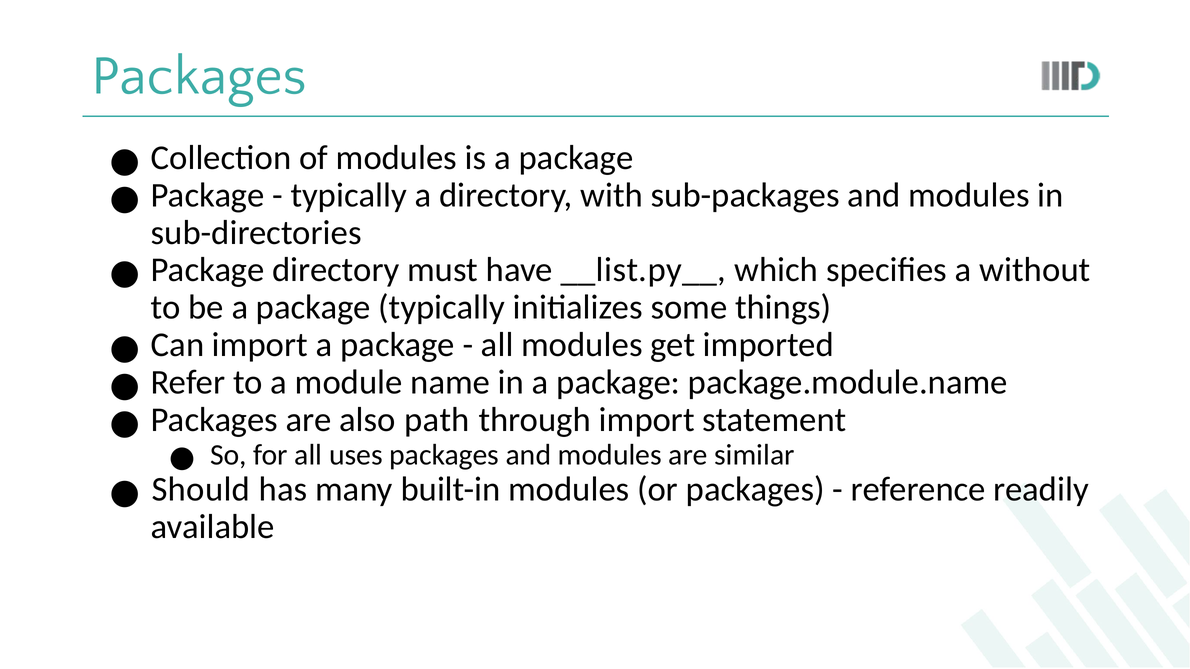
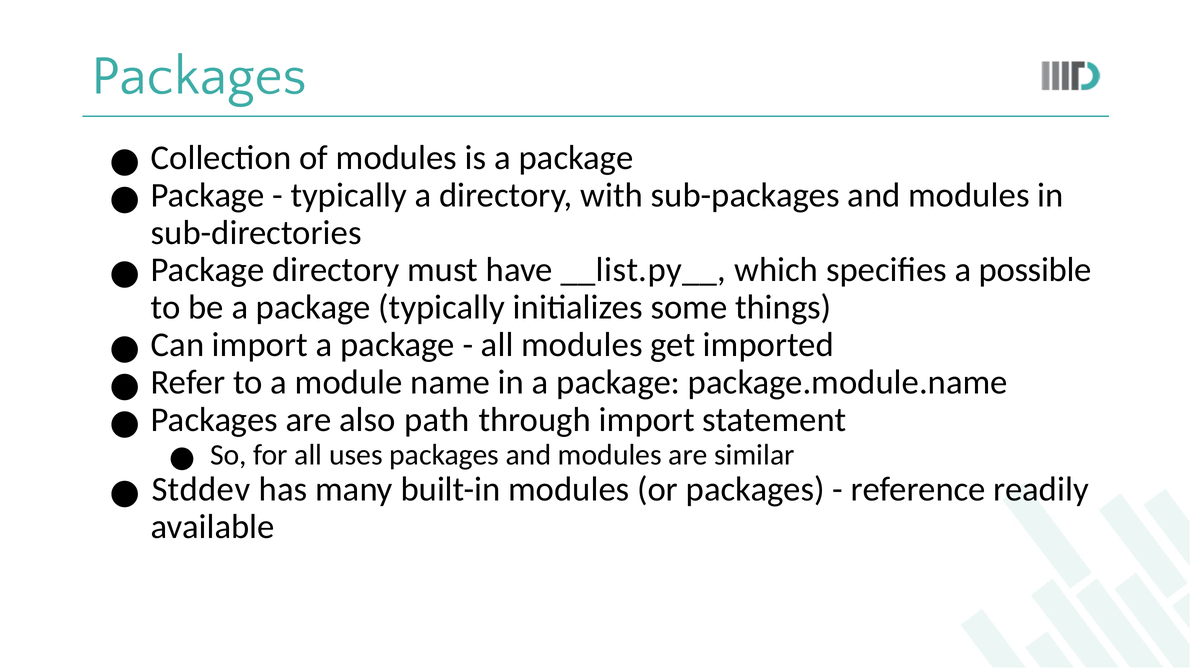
without: without -> possible (1035, 270)
Should: Should -> Stddev (201, 490)
